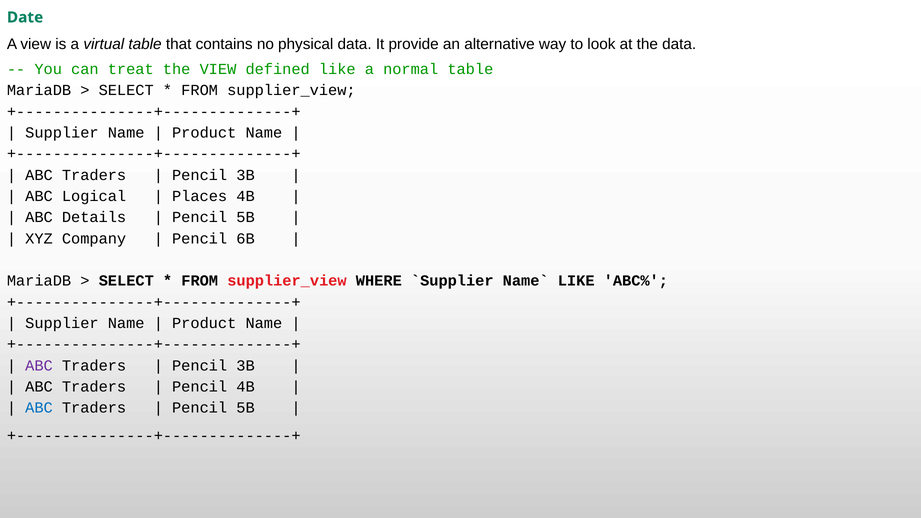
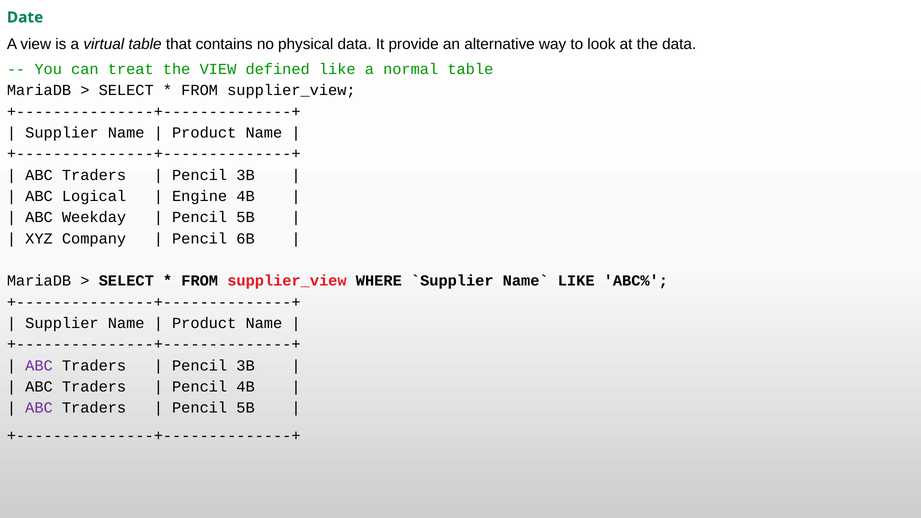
Places: Places -> Engine (200, 196)
Details: Details -> Weekday (94, 217)
ABC colour: blue -> purple (39, 408)
